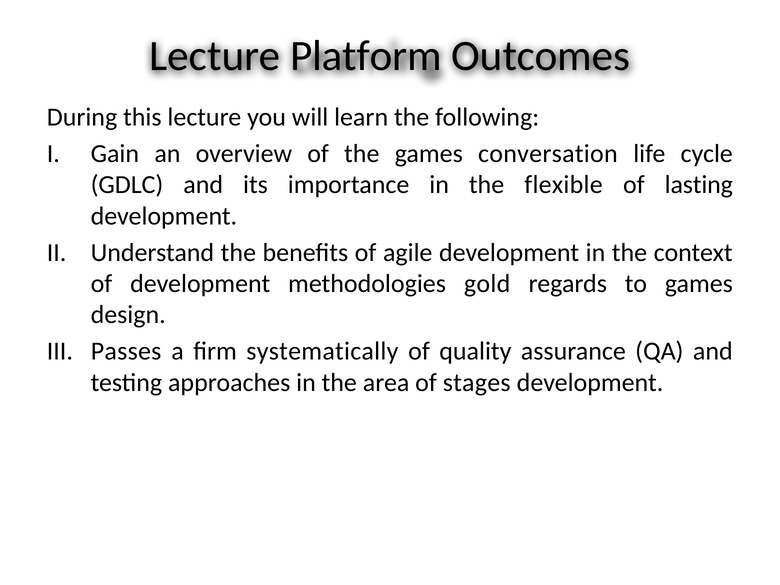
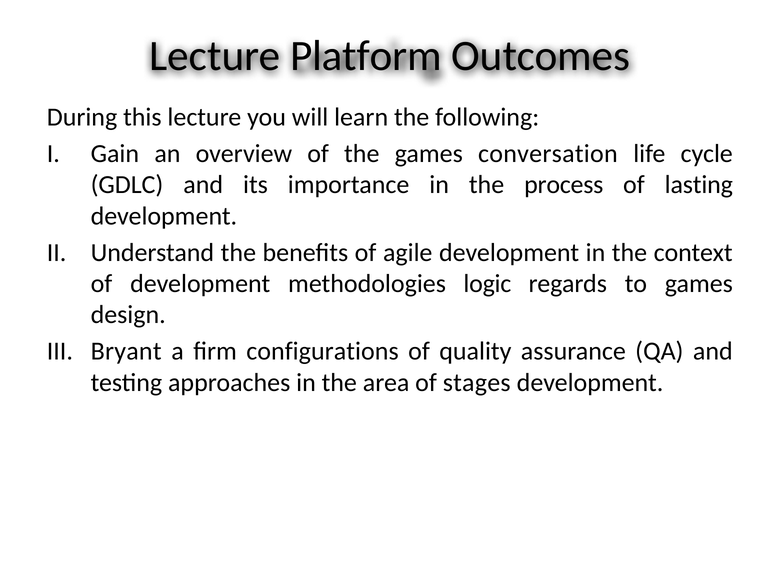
flexible: flexible -> process (564, 185)
gold: gold -> logic (487, 284)
Passes: Passes -> Bryant (126, 351)
systematically: systematically -> configurations (322, 351)
